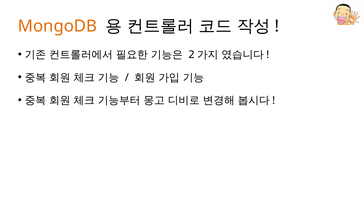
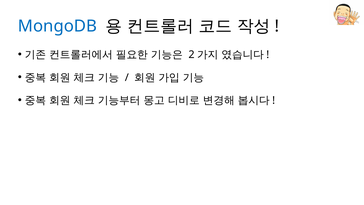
MongoDB colour: orange -> blue (57, 26)
